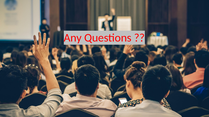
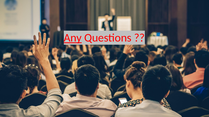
Any underline: none -> present (73, 38)
